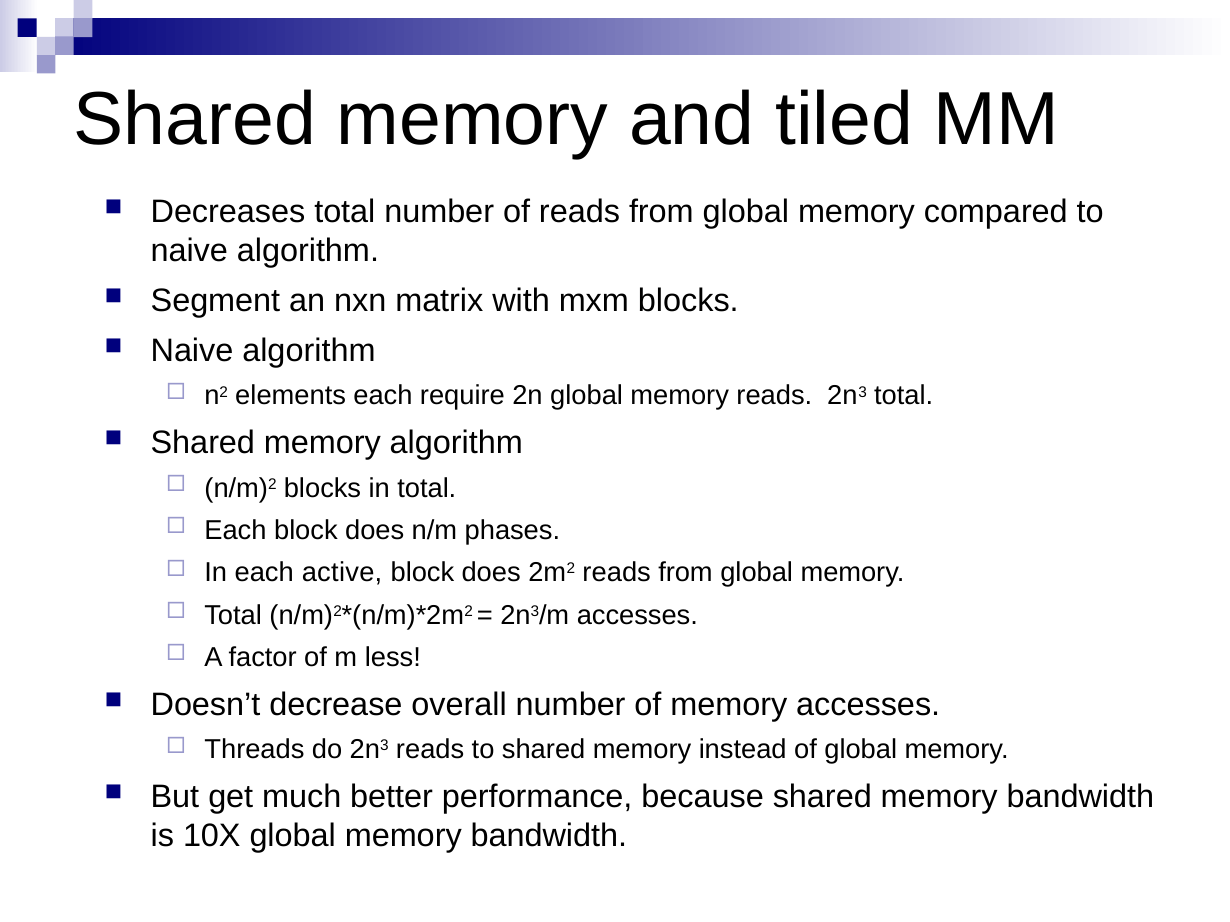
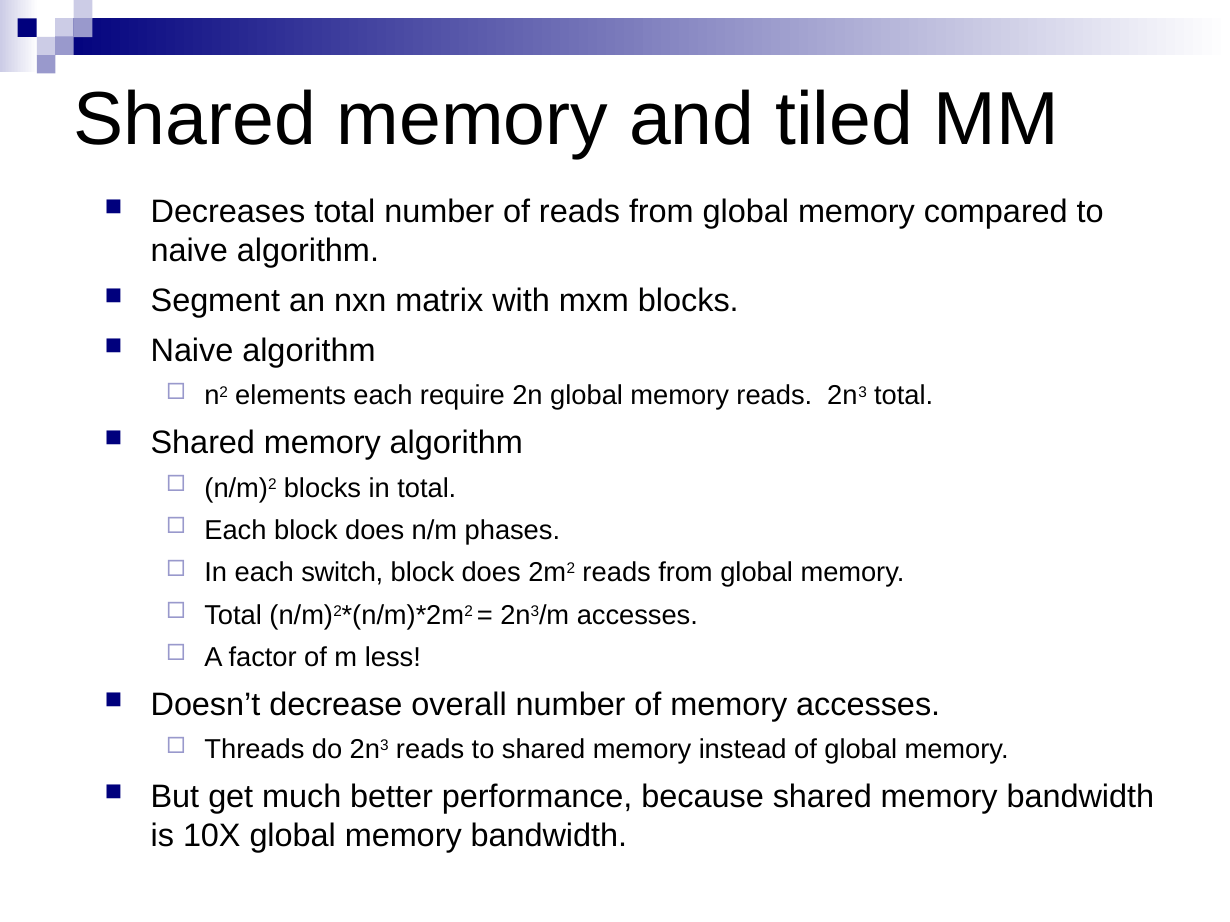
active: active -> switch (342, 573)
